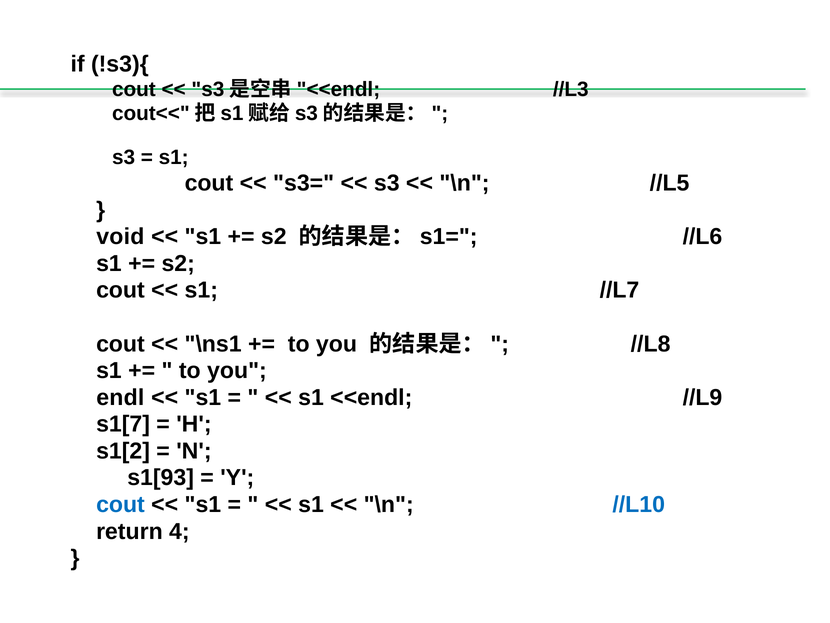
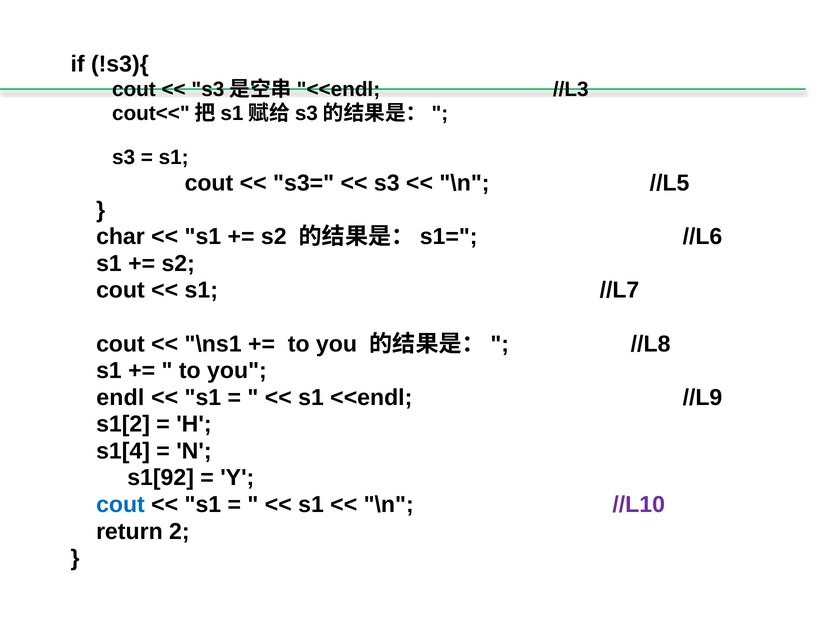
void: void -> char (120, 237)
s1[7: s1[7 -> s1[2 (123, 424)
s1[2: s1[2 -> s1[4 (123, 451)
s1[93: s1[93 -> s1[92 (161, 477)
//L10 colour: blue -> purple (639, 504)
4: 4 -> 2 (179, 531)
